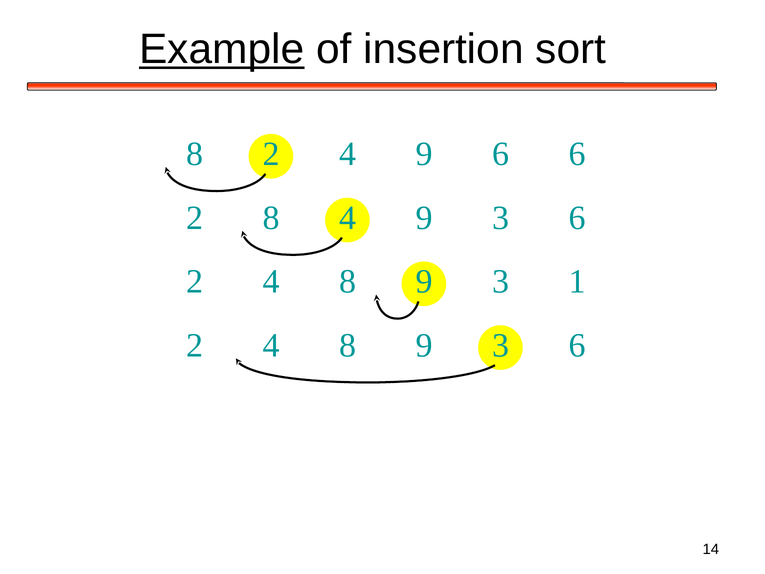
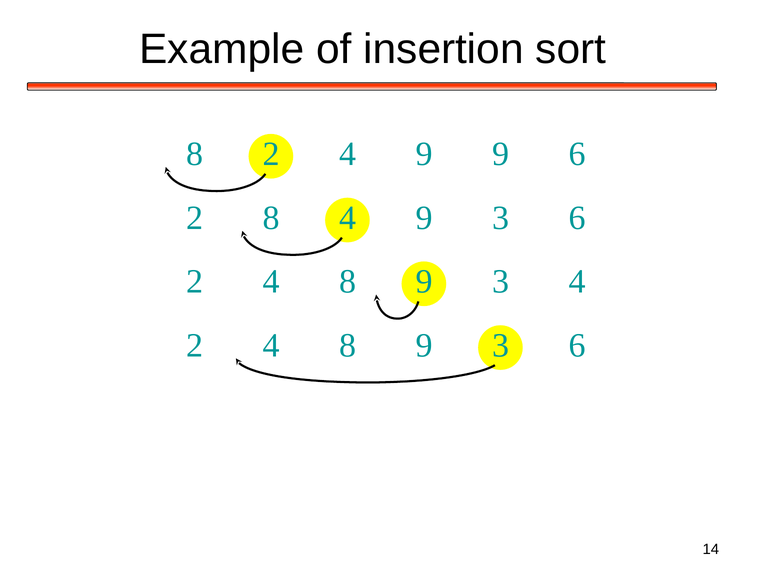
Example underline: present -> none (222, 49)
9 6: 6 -> 9 (501, 154)
3 1: 1 -> 4 (577, 282)
